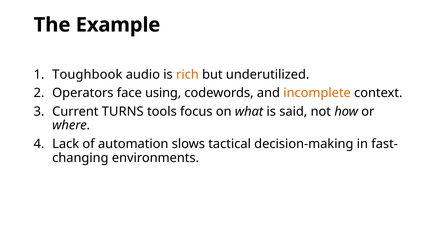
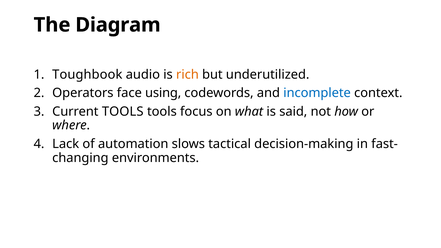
Example: Example -> Diagram (118, 25)
incomplete colour: orange -> blue (317, 93)
Current TURNS: TURNS -> TOOLS (123, 112)
